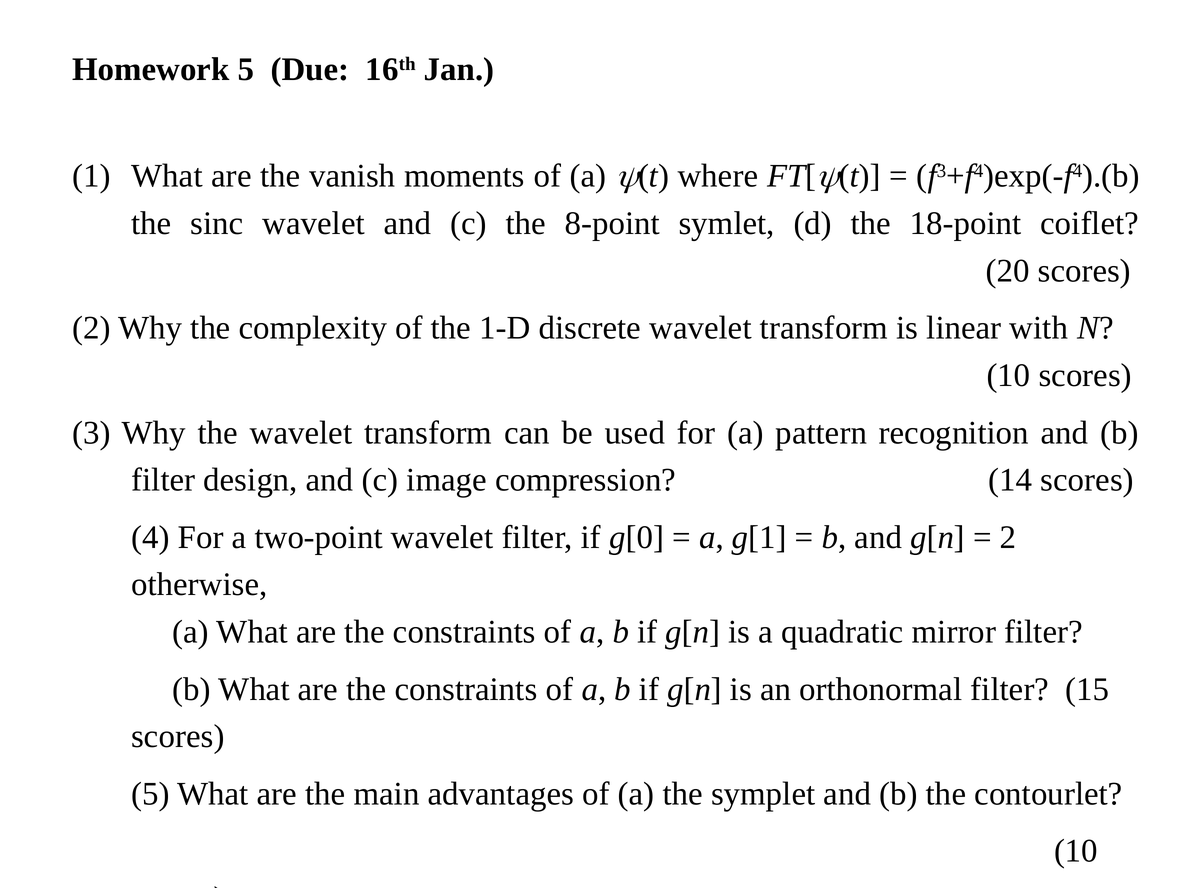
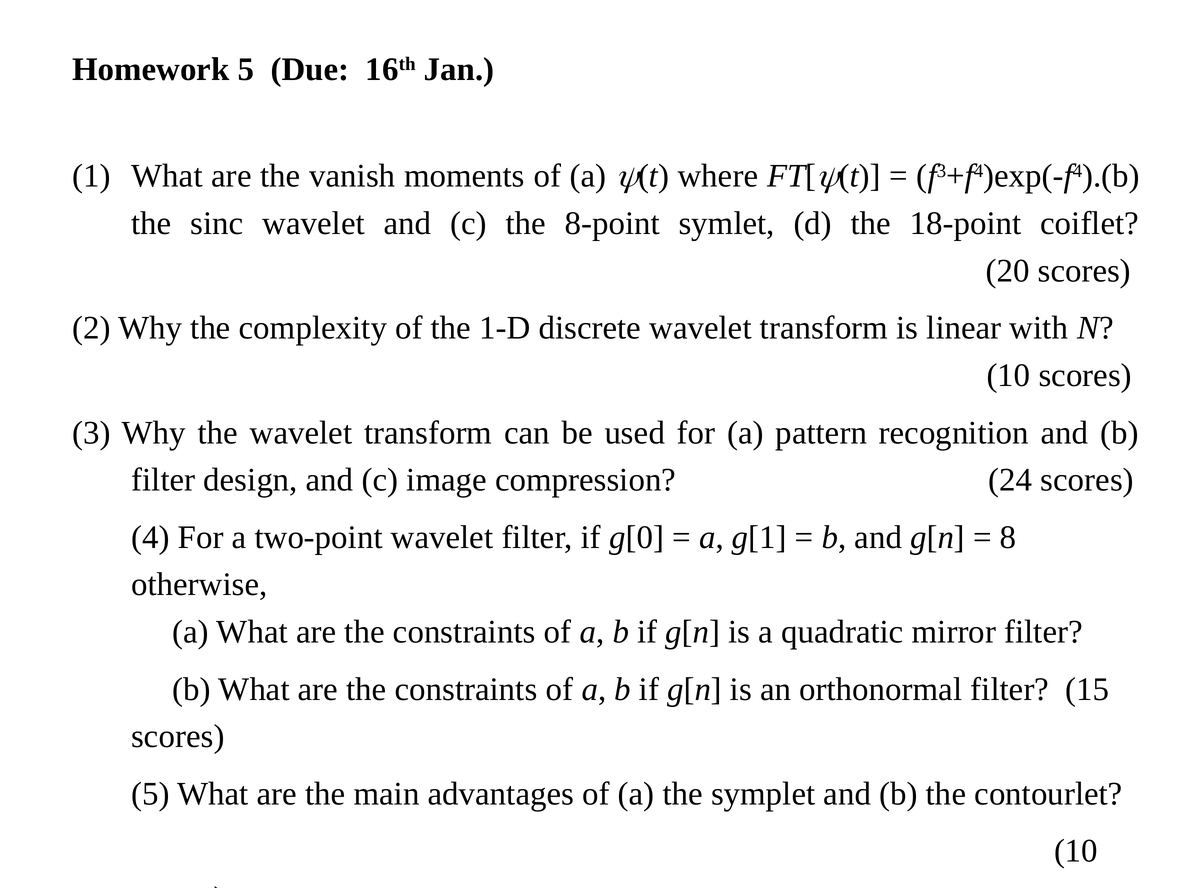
14: 14 -> 24 (1010, 480)
2: 2 -> 8 (1008, 537)
